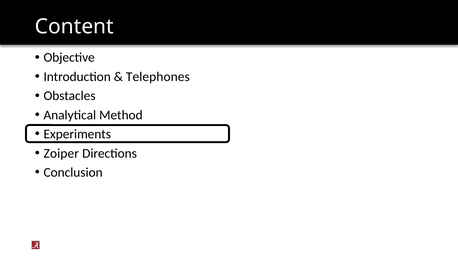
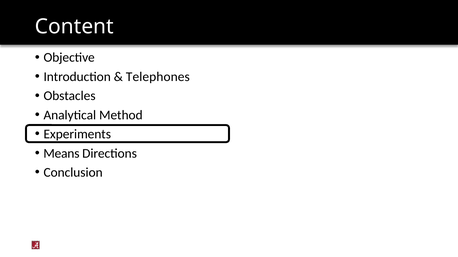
Zoiper: Zoiper -> Means (61, 154)
